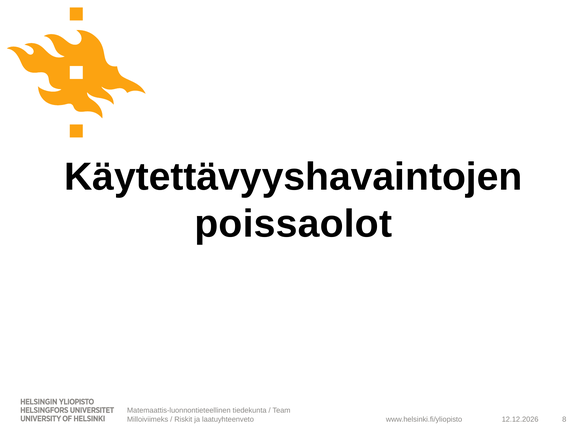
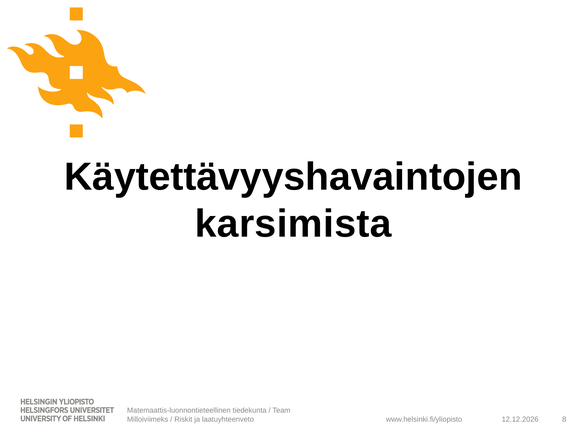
poissaolot: poissaolot -> karsimista (293, 224)
